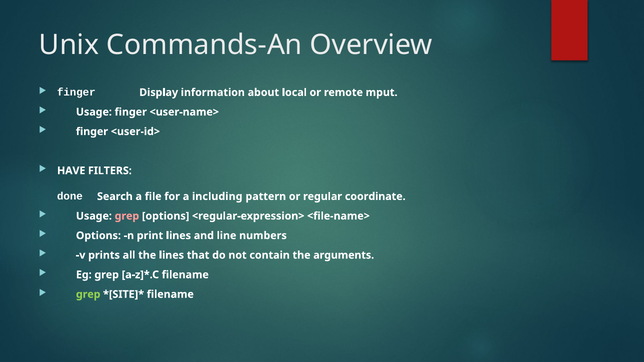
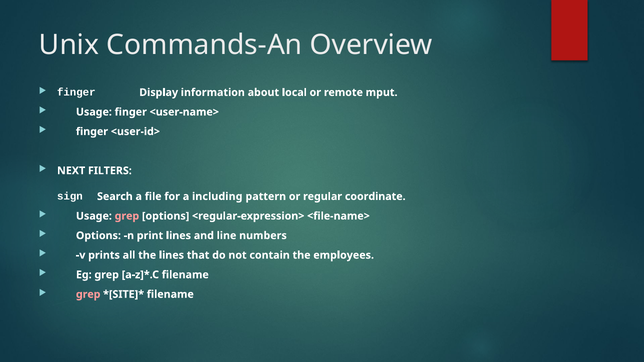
HAVE: HAVE -> NEXT (71, 171)
done: done -> sign (70, 197)
arguments: arguments -> employees (344, 255)
grep colour: light green -> pink (88, 294)
